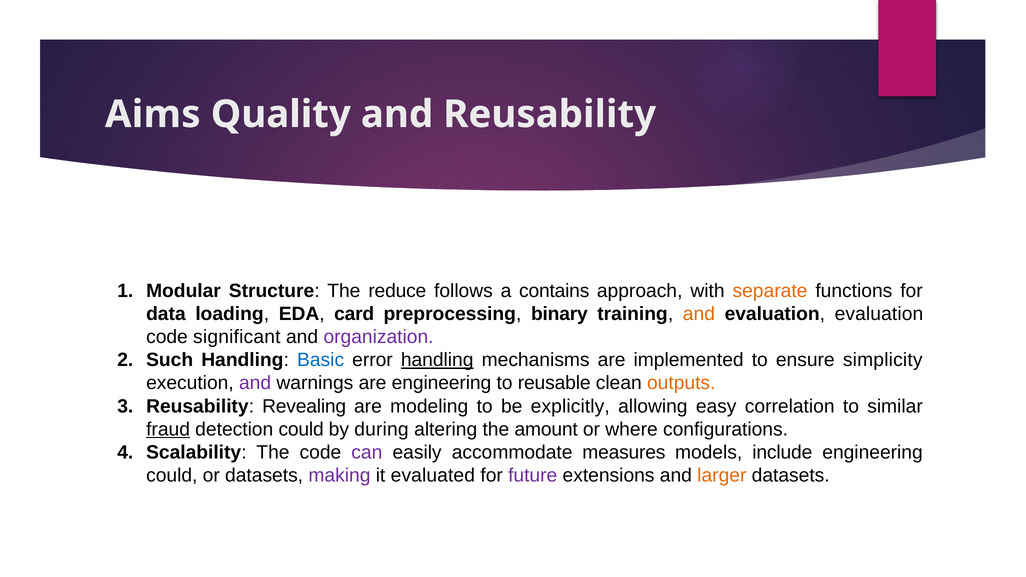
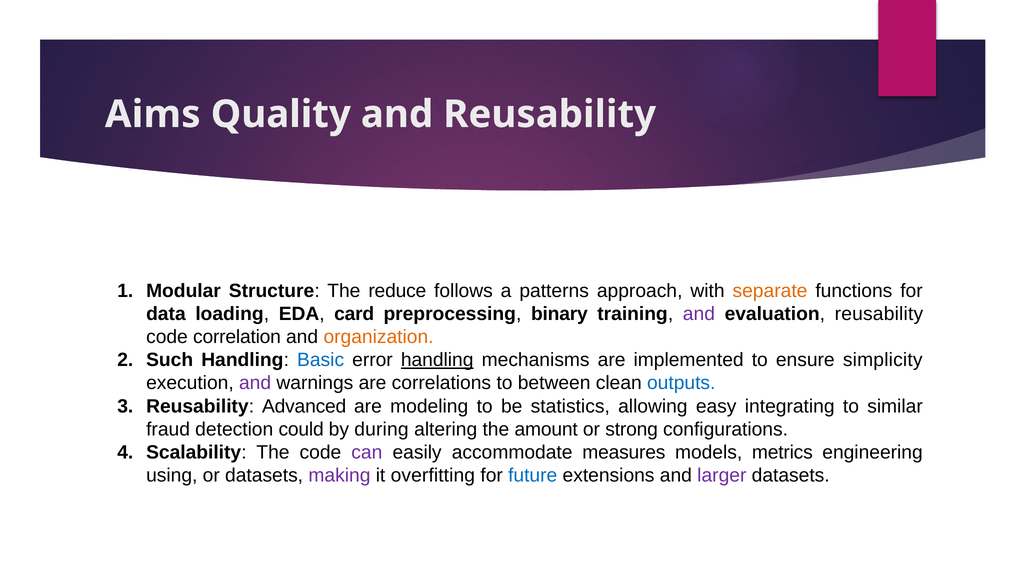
contains: contains -> patterns (554, 291)
and colour: orange -> purple (699, 314)
evaluation evaluation: evaluation -> reusability (879, 314)
significant: significant -> correlation (237, 337)
organization colour: purple -> orange (379, 337)
are engineering: engineering -> correlations (441, 383)
reusable: reusable -> between (554, 383)
outputs colour: orange -> blue (681, 383)
Revealing: Revealing -> Advanced (304, 406)
explicitly: explicitly -> statistics (570, 406)
correlation: correlation -> integrating (790, 406)
fraud underline: present -> none (168, 429)
where: where -> strong (632, 429)
include: include -> metrics (782, 452)
could: could -> using (172, 475)
evaluated: evaluated -> overfitting (433, 475)
future colour: purple -> blue (533, 475)
larger colour: orange -> purple (722, 475)
